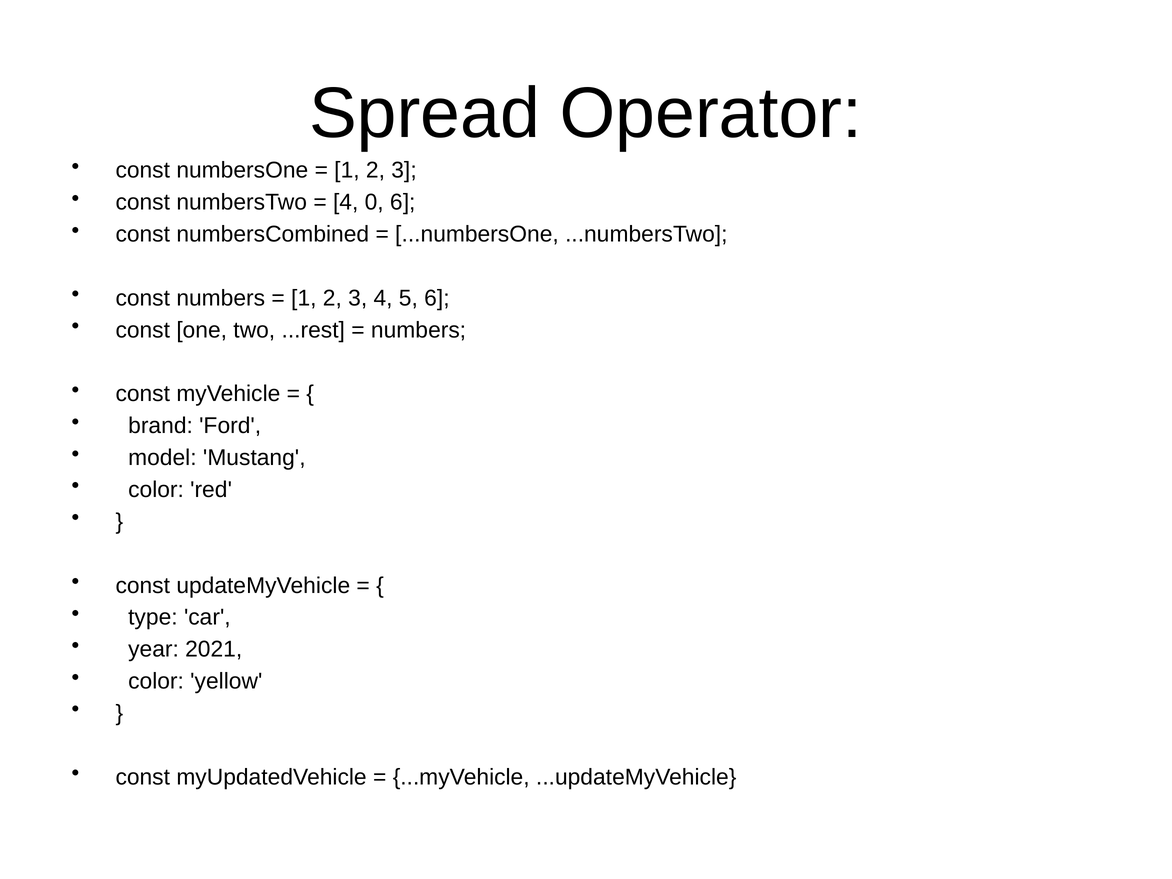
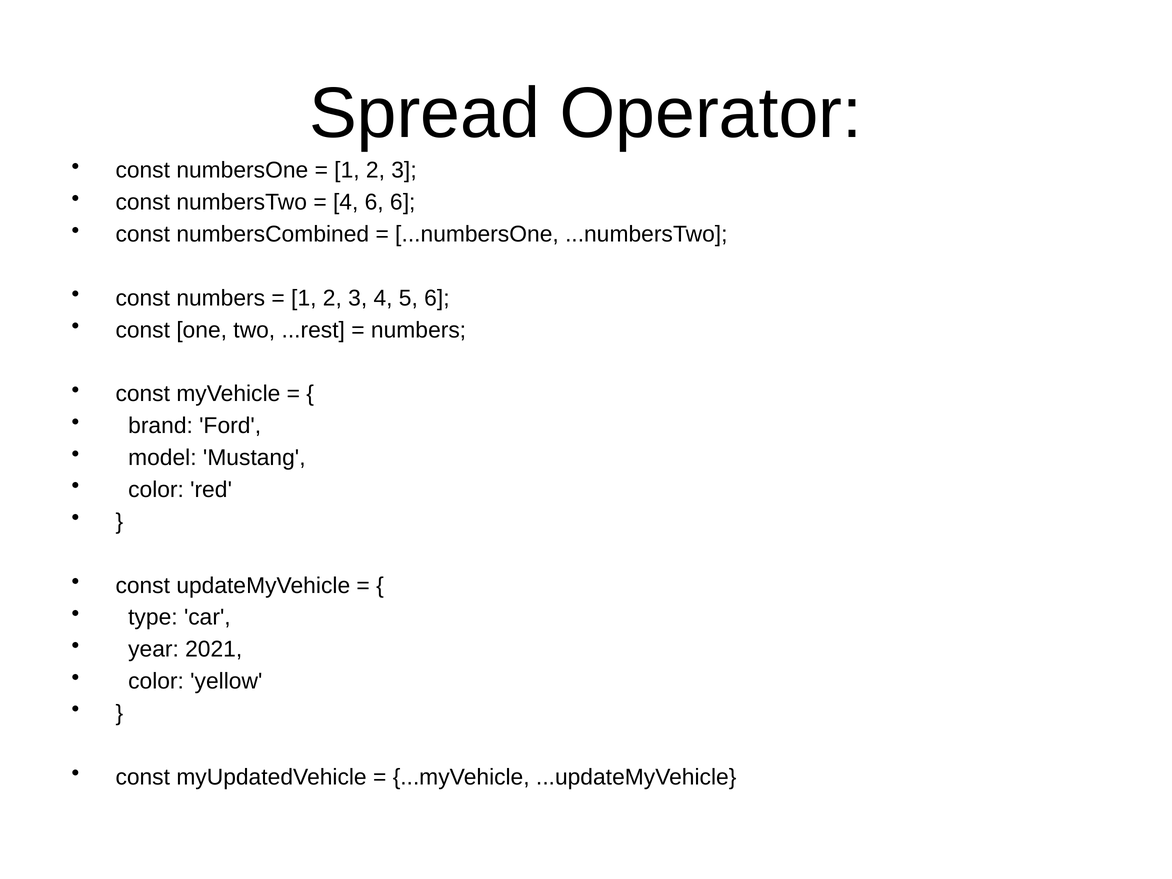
4 0: 0 -> 6 (374, 202)
